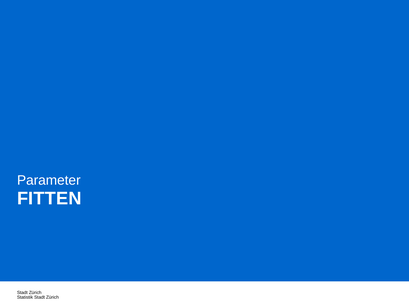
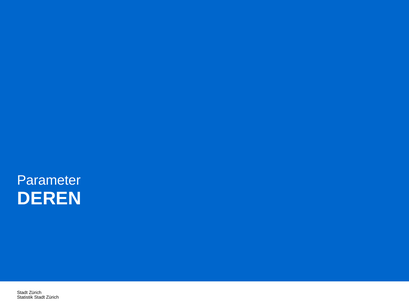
FITTEN: FITTEN -> DEREN (49, 198)
